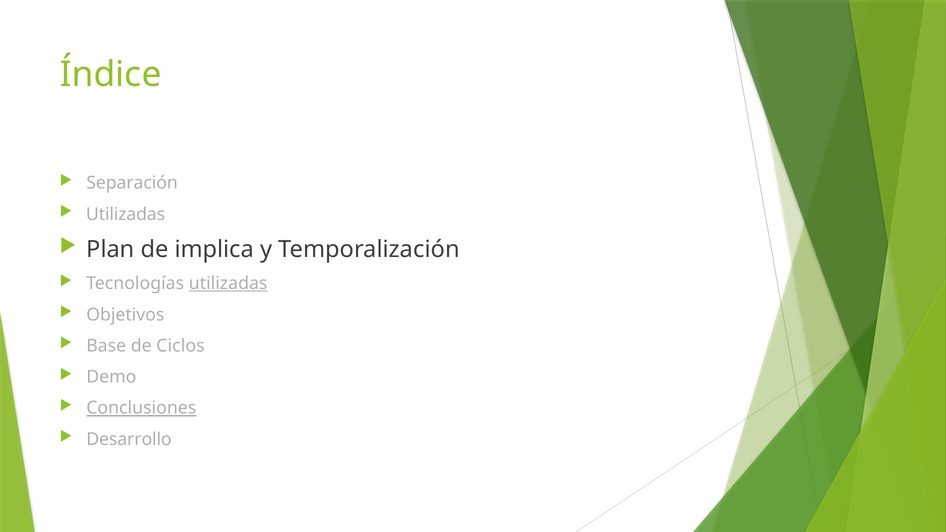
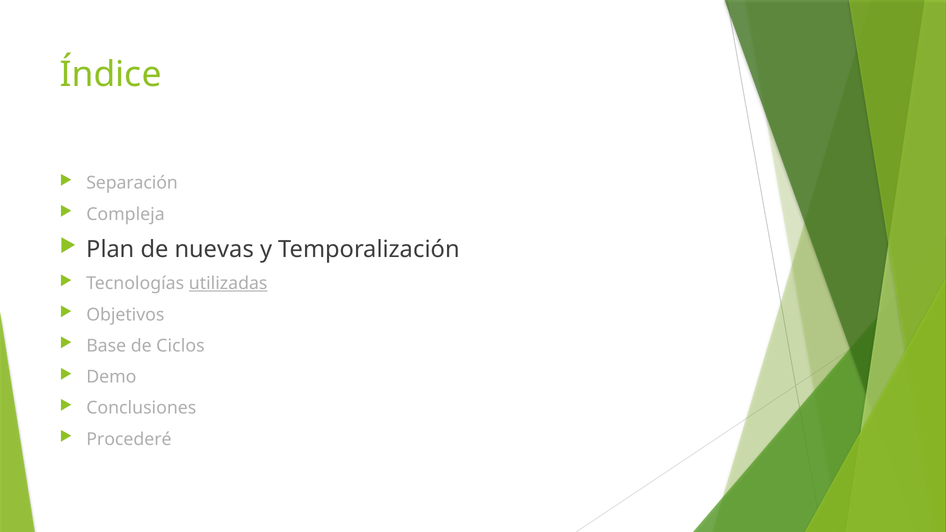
Utilizadas: Utilizadas -> Compleja (125, 214)
implica: implica -> nuevas (214, 249)
Conclusiones underline: present -> none (141, 408)
Desarrollo: Desarrollo -> Procederé (129, 439)
